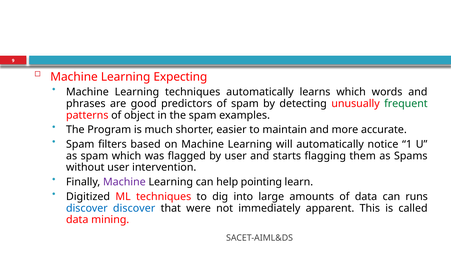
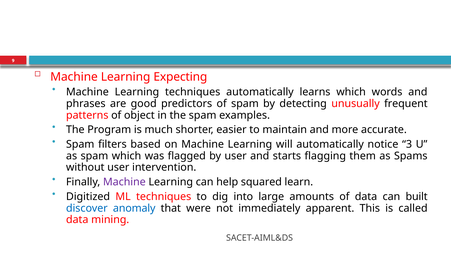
frequent colour: green -> black (406, 104)
1: 1 -> 3 (407, 144)
pointing: pointing -> squared (261, 182)
runs: runs -> built (417, 196)
discover discover: discover -> anomaly (134, 208)
